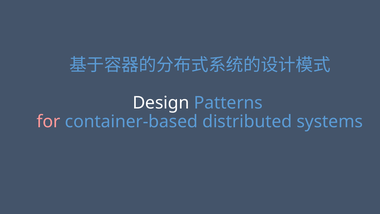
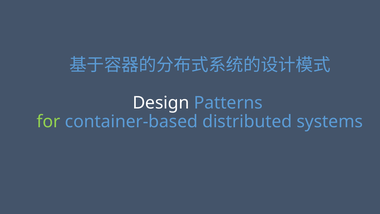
for colour: pink -> light green (49, 122)
